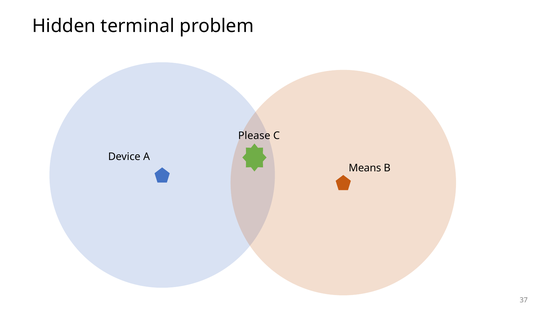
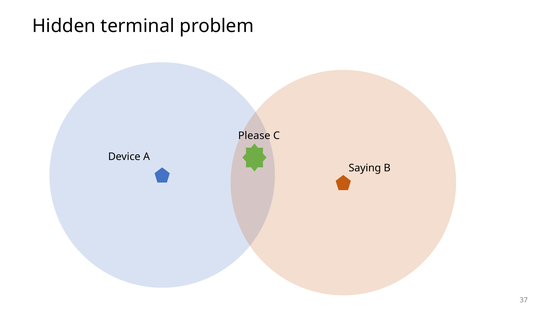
Means: Means -> Saying (365, 168)
